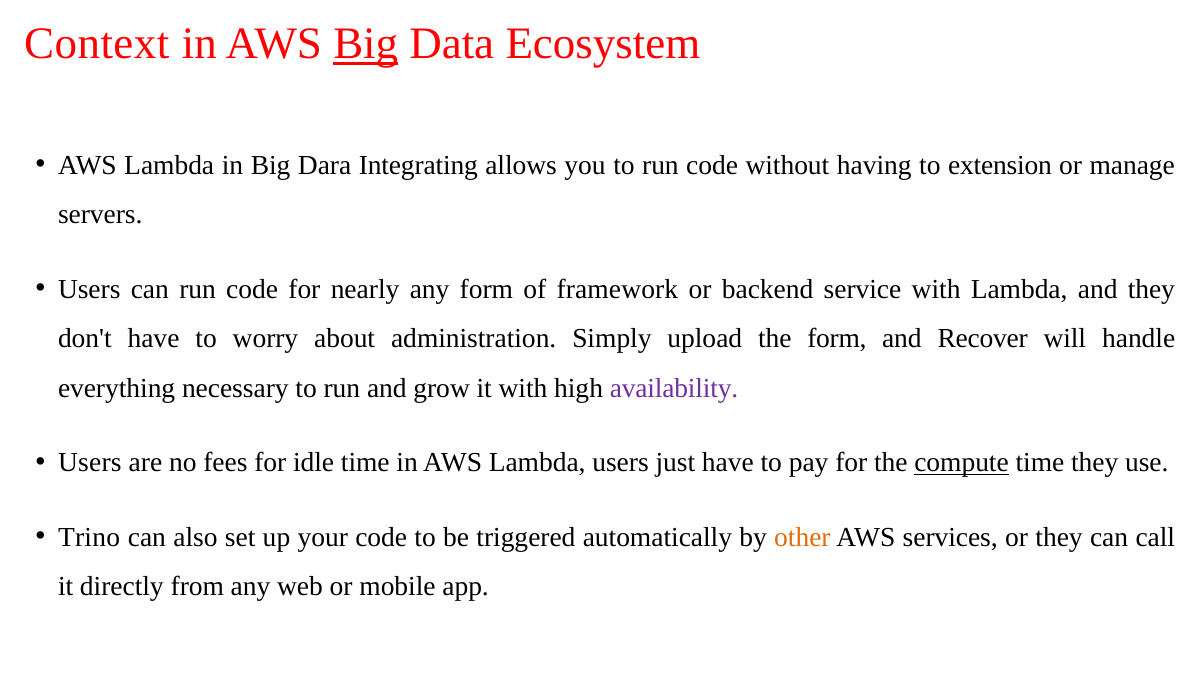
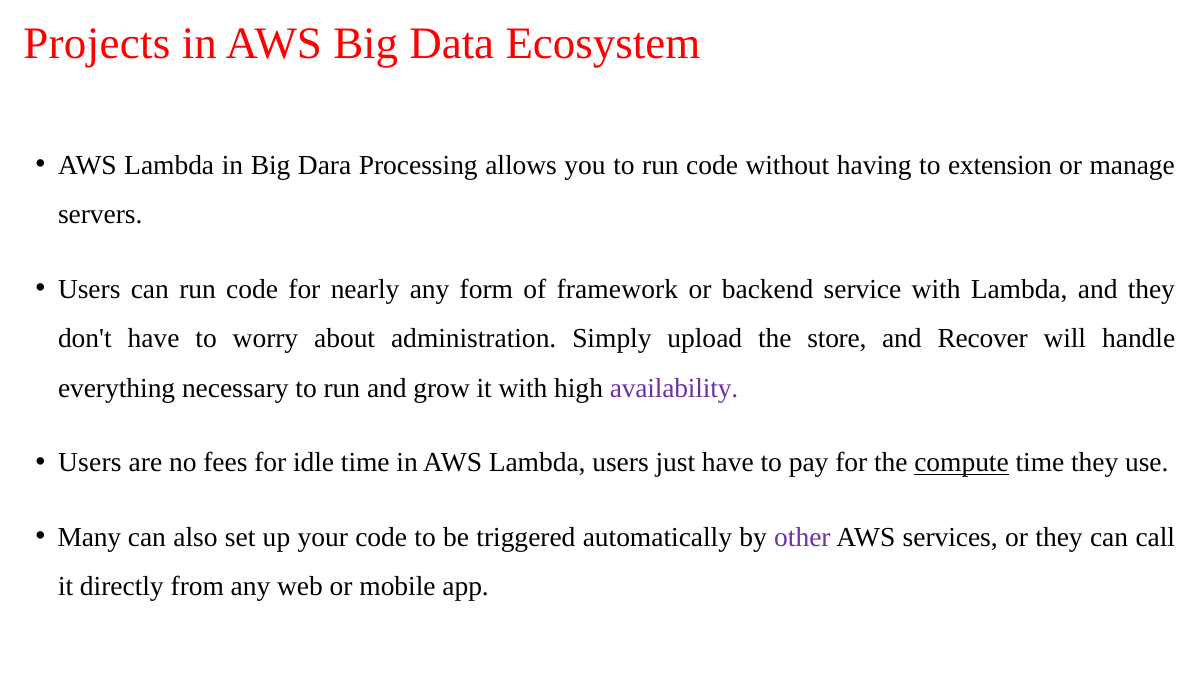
Context: Context -> Projects (97, 44)
Big underline: present -> none (366, 44)
Integrating: Integrating -> Processing (418, 165)
the form: form -> store (837, 339)
Trino: Trino -> Many (89, 537)
other colour: orange -> purple (802, 537)
